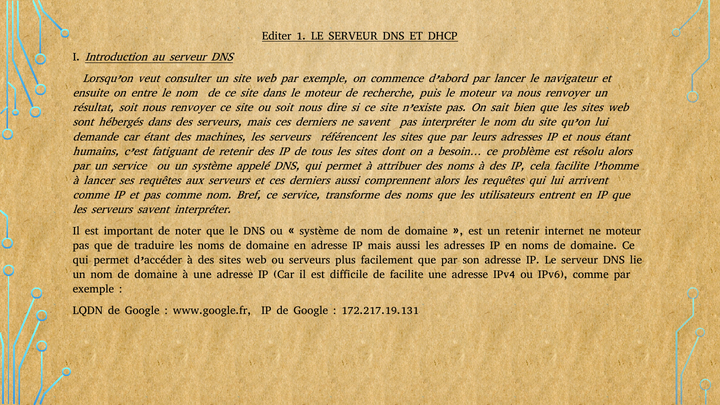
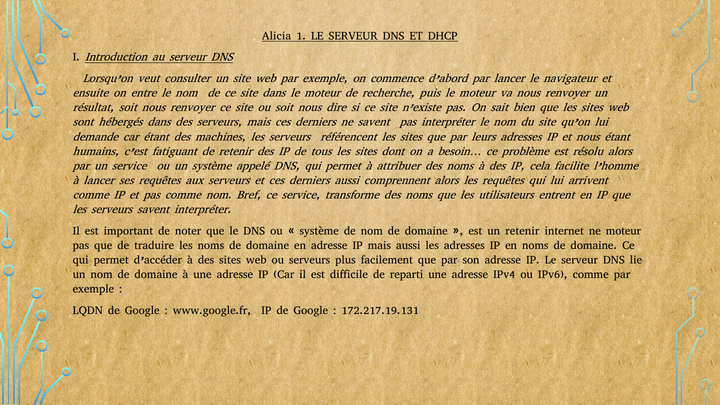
Editer: Editer -> Alicia (277, 36)
de facilite: facilite -> reparti (407, 275)
